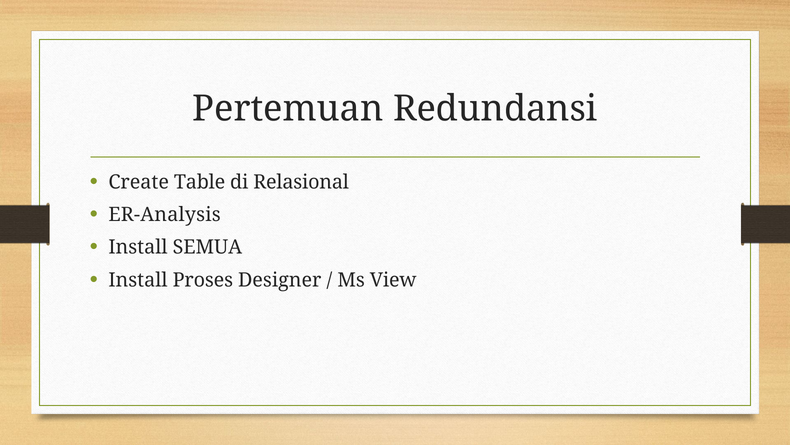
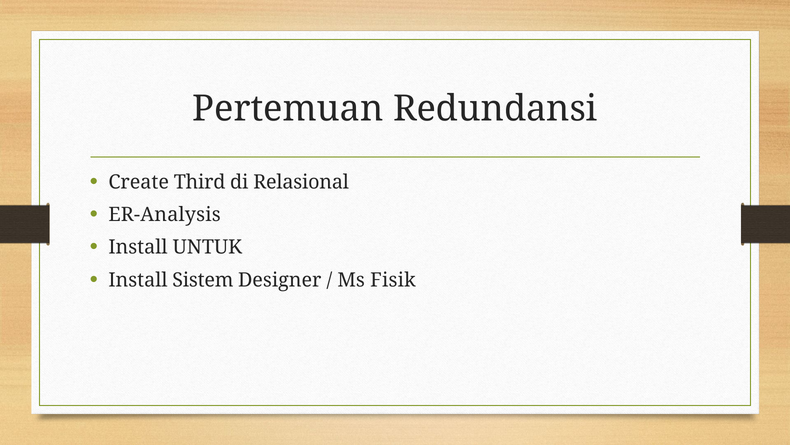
Table: Table -> Third (200, 182)
SEMUA: SEMUA -> UNTUK (207, 247)
Proses: Proses -> Sistem (203, 280)
View: View -> Fisik (393, 280)
